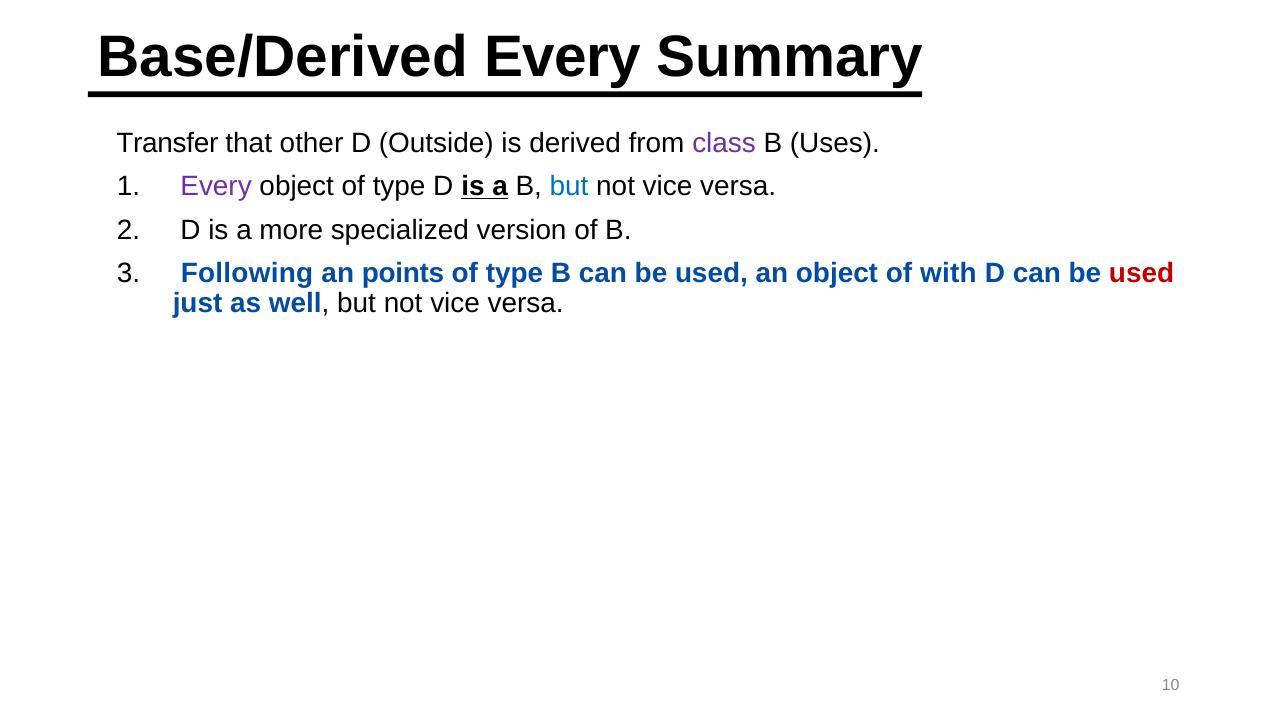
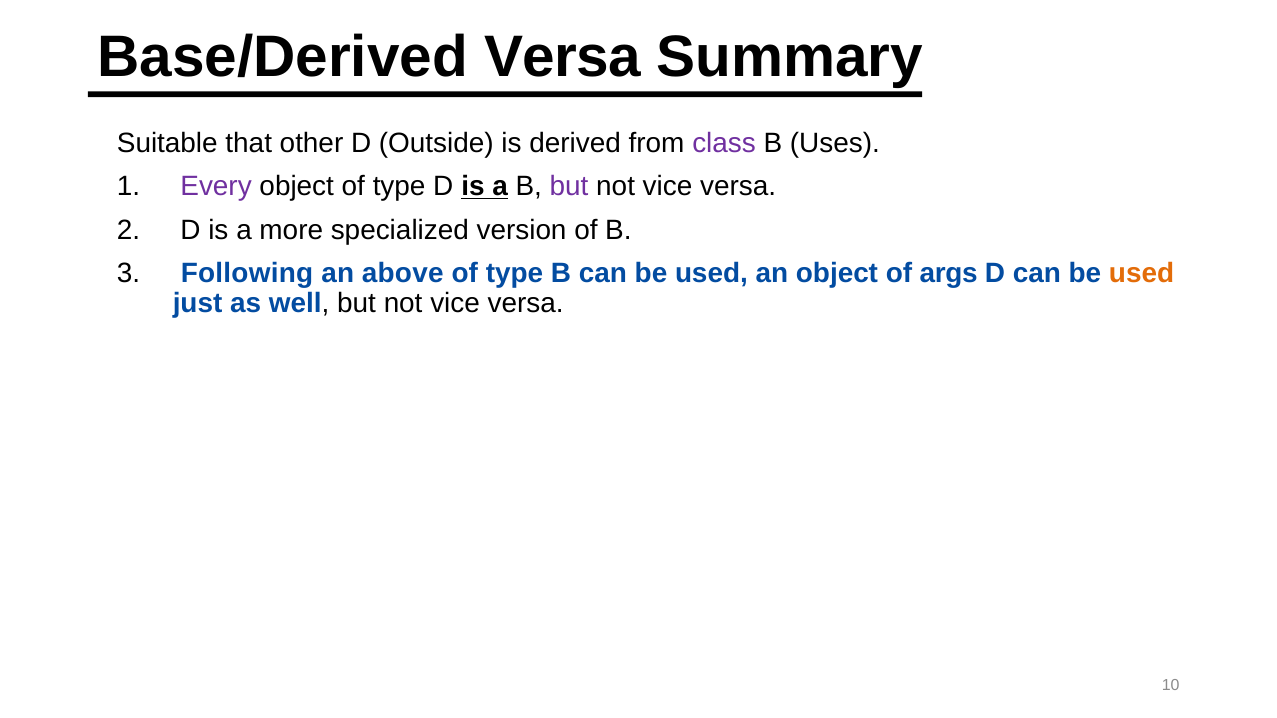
Base/Derived Every: Every -> Versa (563, 57)
Transfer: Transfer -> Suitable (167, 143)
but colour: blue -> purple (569, 187)
points: points -> above (403, 273)
with: with -> args (949, 273)
used colour: red -> orange (1142, 273)
